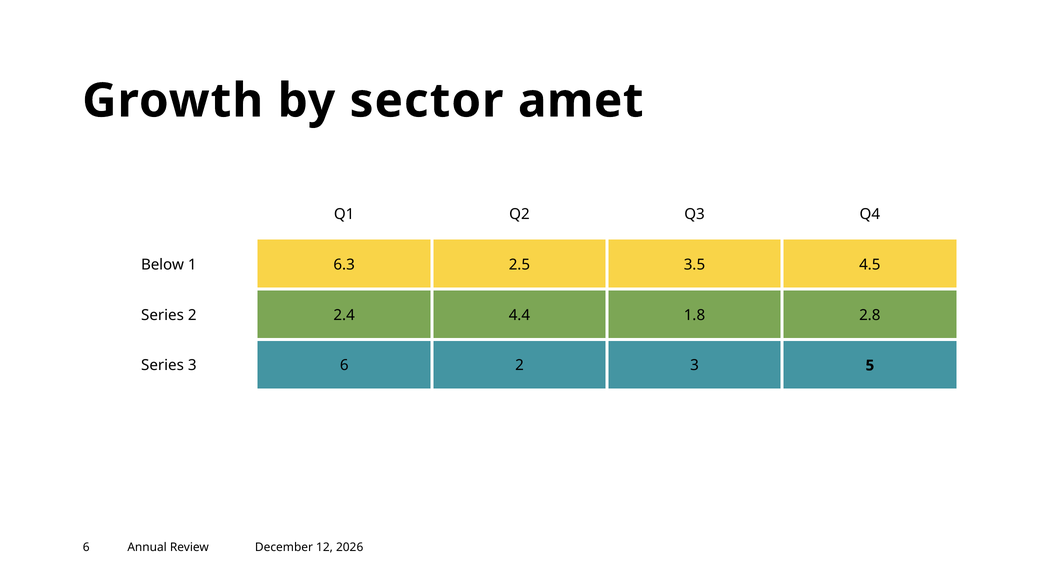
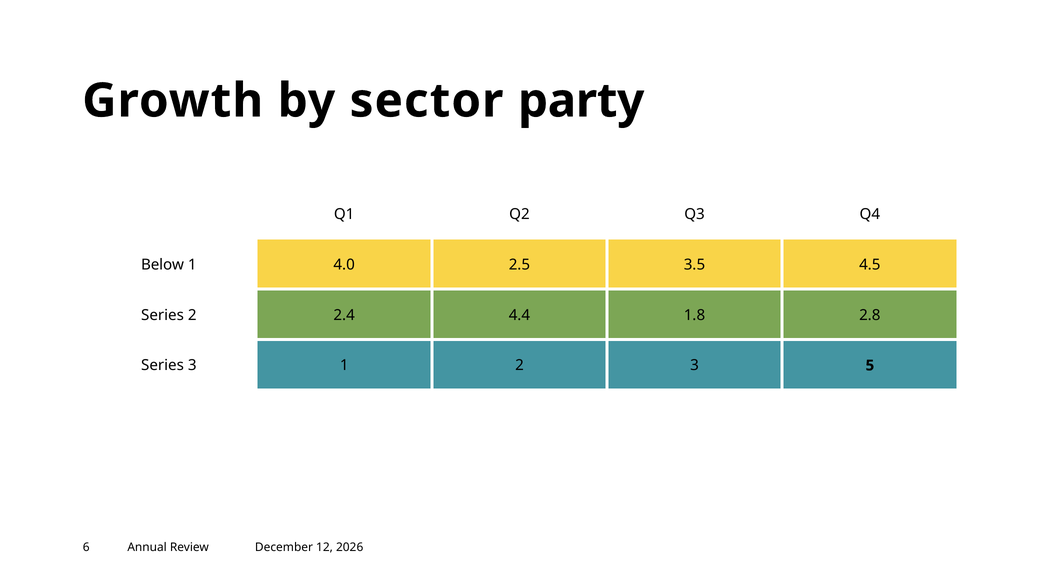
amet: amet -> party (581, 101)
6.3: 6.3 -> 4.0 (344, 265)
3 6: 6 -> 1 (344, 366)
